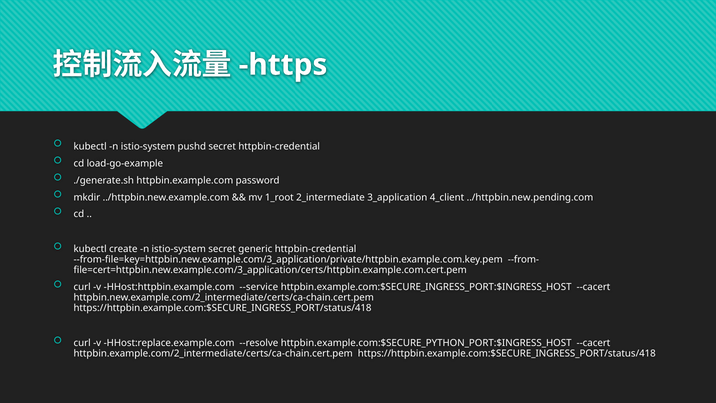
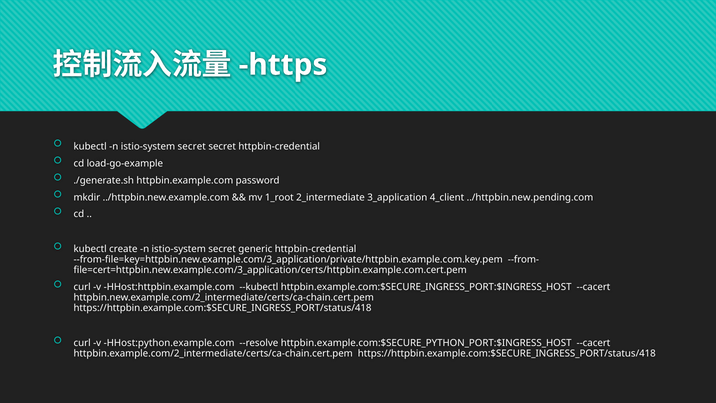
kubectl n istio-system pushd: pushd -> secret (192, 146)
--service: --service -> --kubectl (259, 287)
HHost:replace.example.com: HHost:replace.example.com -> HHost:python.example.com (169, 343)
